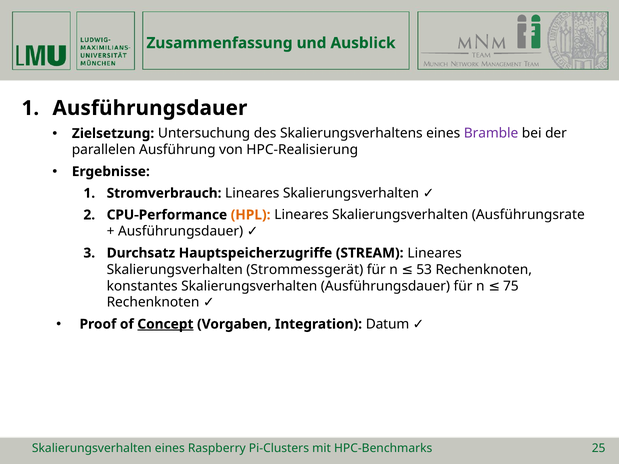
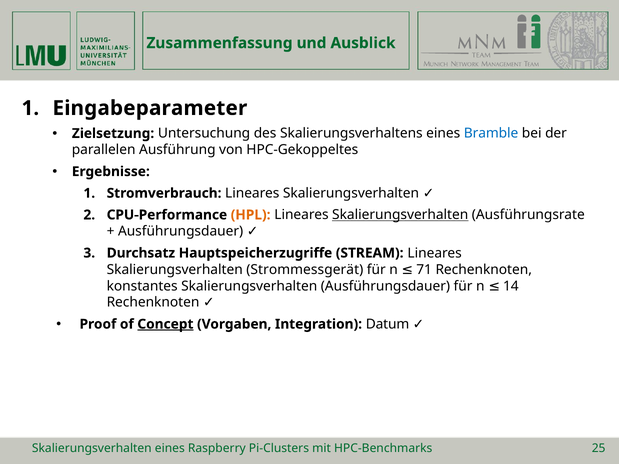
Ausführungsdauer: Ausführungsdauer -> Eingabeparameter (150, 108)
Bramble colour: purple -> blue (491, 133)
HPC-Realisierung: HPC-Realisierung -> HPC-Gekoppeltes (302, 150)
Skalierungsverhalten underline: none -> present (400, 215)
53: 53 -> 71 (424, 270)
75: 75 -> 14 (511, 286)
